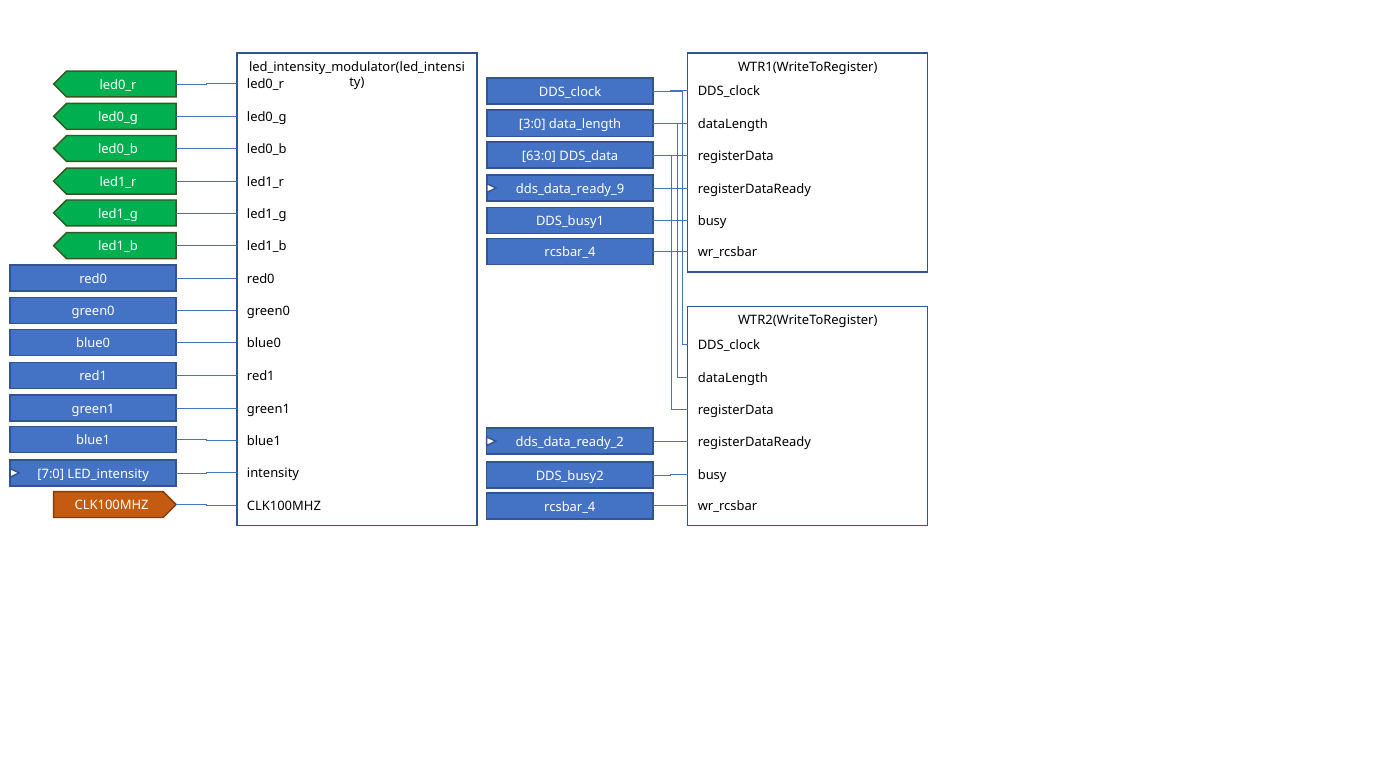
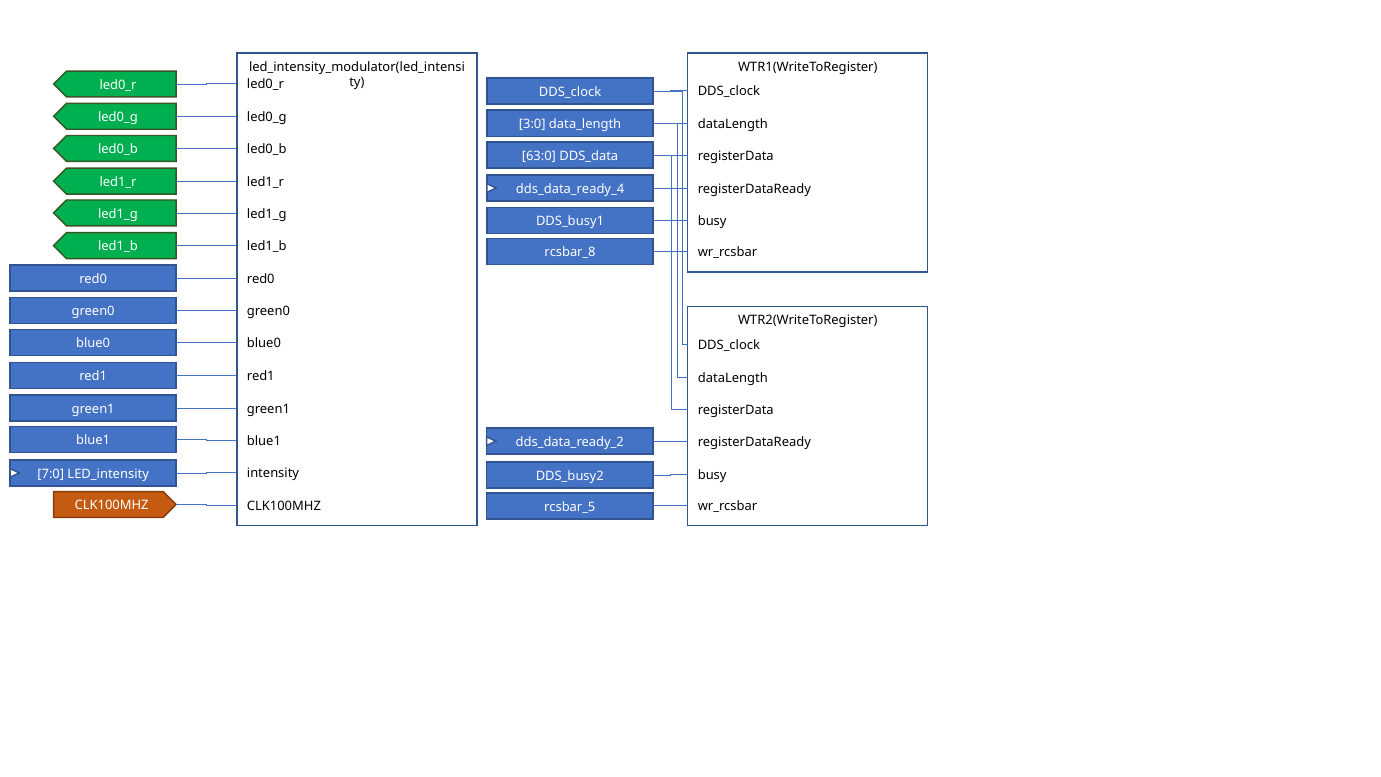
dds_data_ready_9: dds_data_ready_9 -> dds_data_ready_4 (570, 189)
rcsbar_4: rcsbar_4 -> rcsbar_8 (570, 252)
rcsbar_4: rcsbar_4 -> rcsbar_5 (570, 507)
